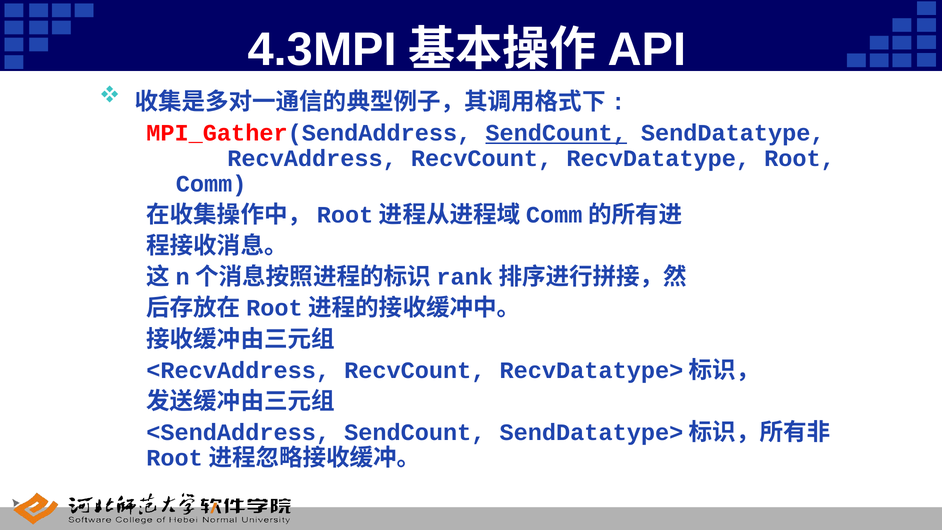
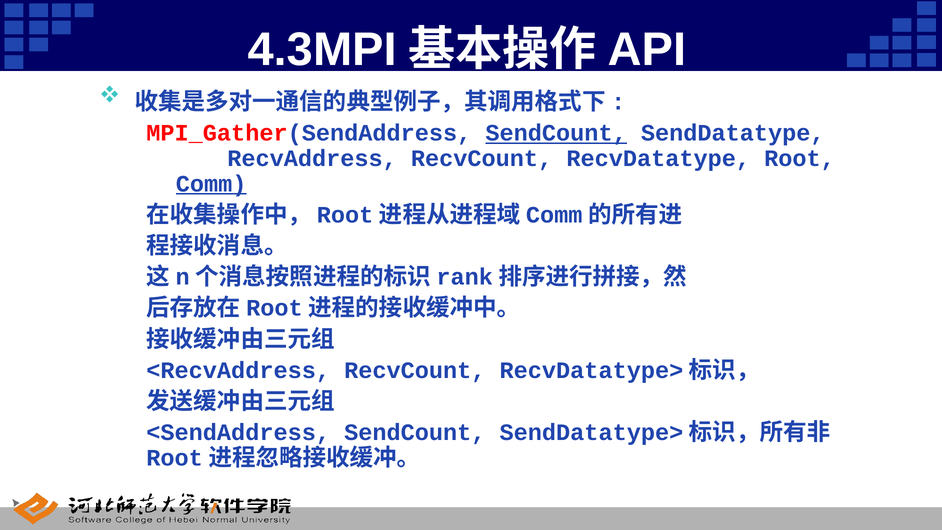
Comm underline: none -> present (211, 184)
